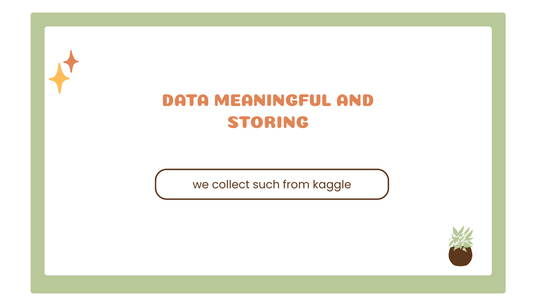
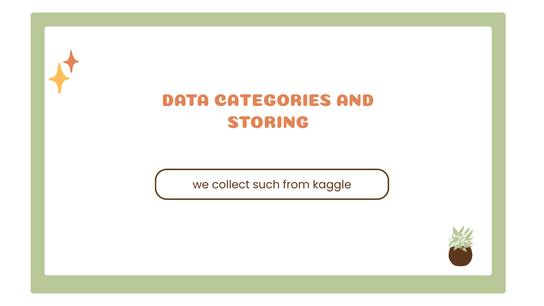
MEANINGFUL: MEANINGFUL -> CATEGORIES (273, 101)
